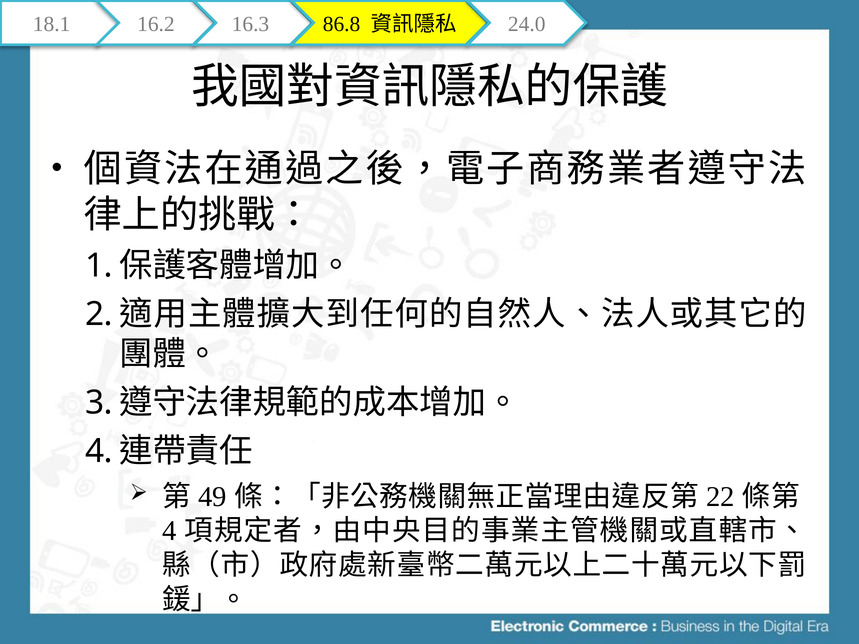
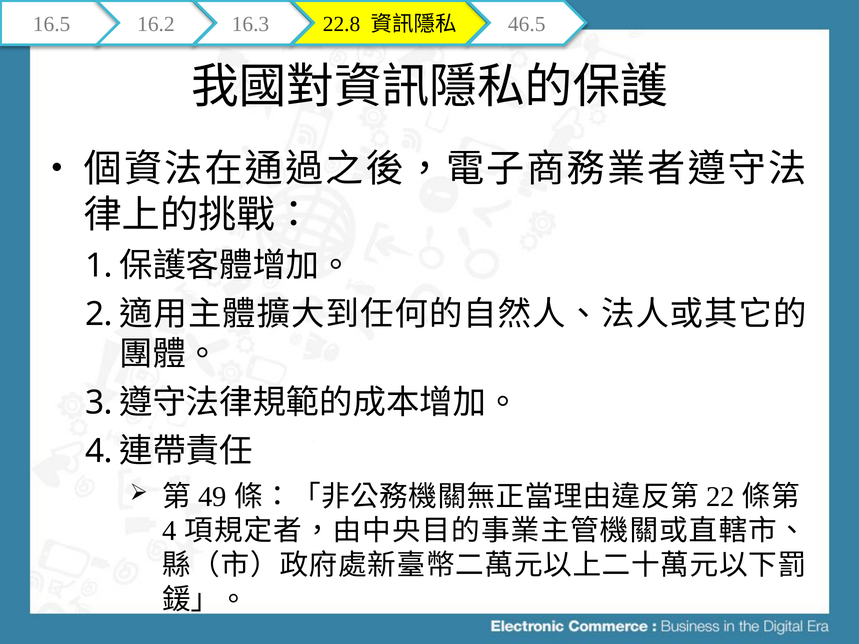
18.1: 18.1 -> 16.5 (52, 24)
86.8: 86.8 -> 22.8 (342, 24)
24.0: 24.0 -> 46.5 (527, 24)
